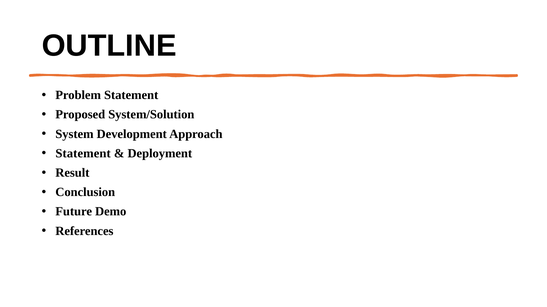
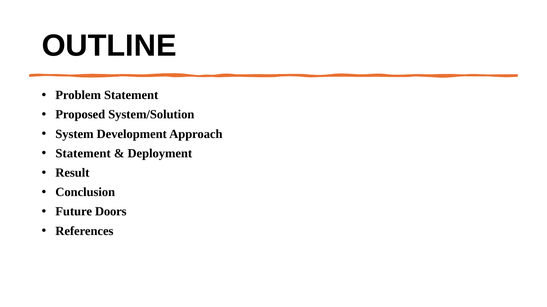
Demo: Demo -> Doors (111, 212)
